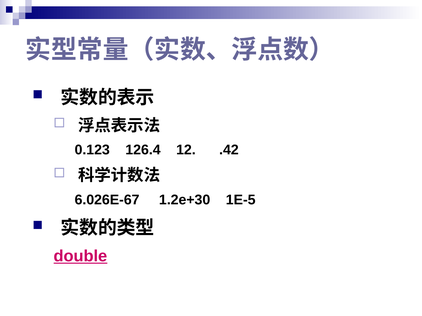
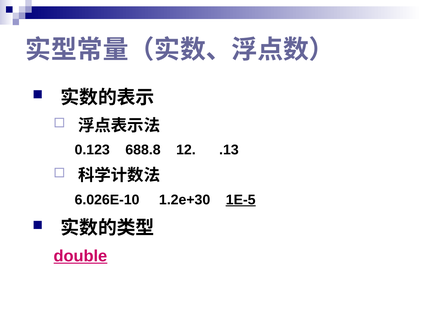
126.4: 126.4 -> 688.8 (143, 150)
.42: .42 -> .13 (229, 150)
6.026E-67: 6.026E-67 -> 6.026E-10 (107, 200)
1E-5 underline: none -> present (241, 200)
